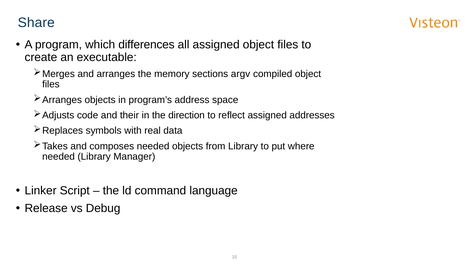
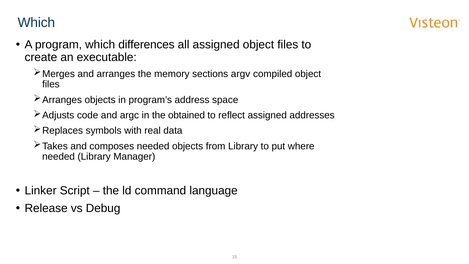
Share: Share -> Which (36, 23)
their: their -> argc (129, 115)
direction: direction -> obtained (187, 115)
